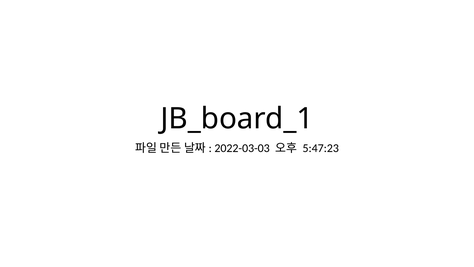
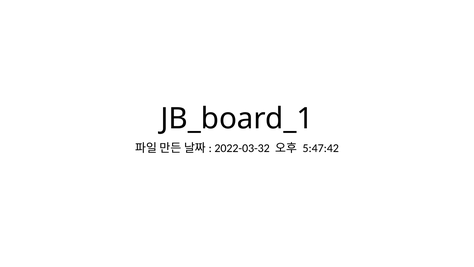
2022-03-03: 2022-03-03 -> 2022-03-32 (242, 148)
5:47:23: 5:47:23 -> 5:47:42 (321, 148)
